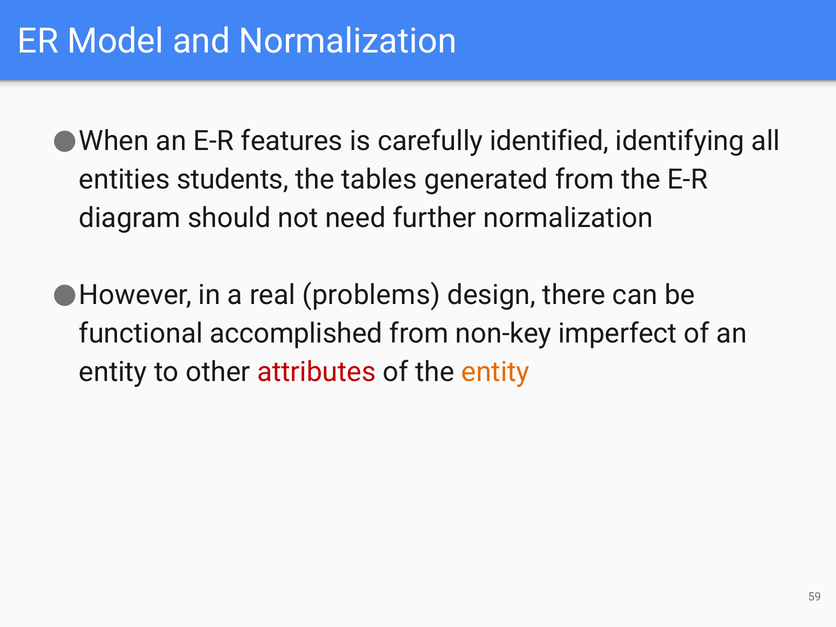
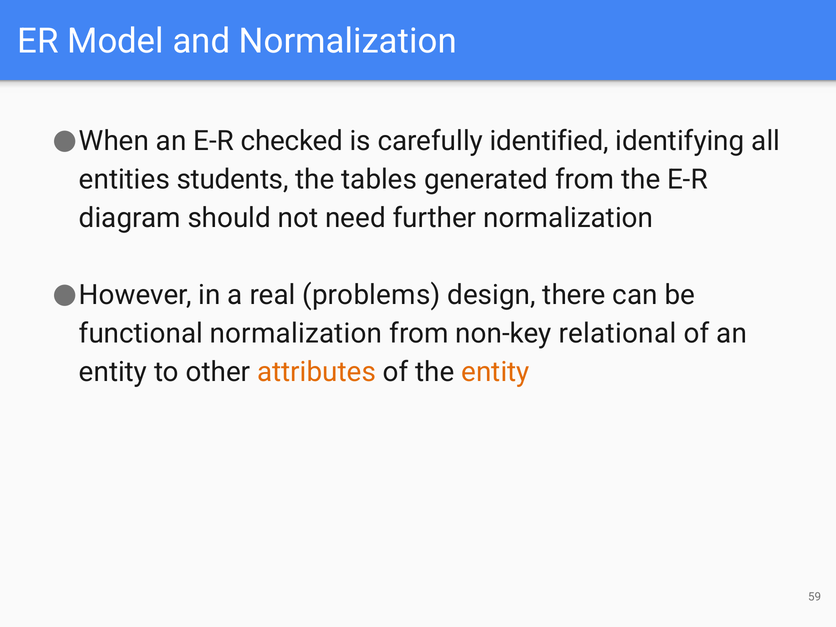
features: features -> checked (292, 141)
functional accomplished: accomplished -> normalization (296, 333)
imperfect: imperfect -> relational (617, 333)
attributes colour: red -> orange (316, 372)
